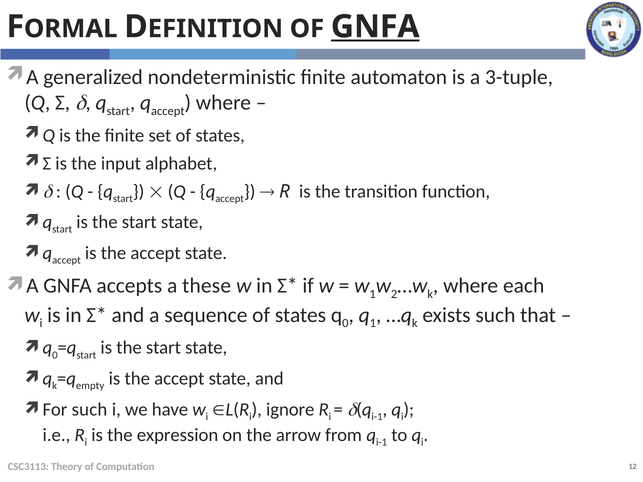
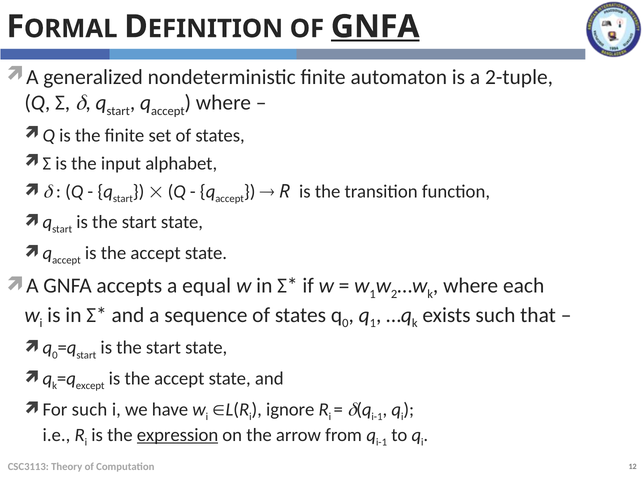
3-tuple: 3-tuple -> 2-tuple (519, 77)
these: these -> equal (207, 286)
empty: empty -> except (90, 386)
expression underline: none -> present (178, 435)
